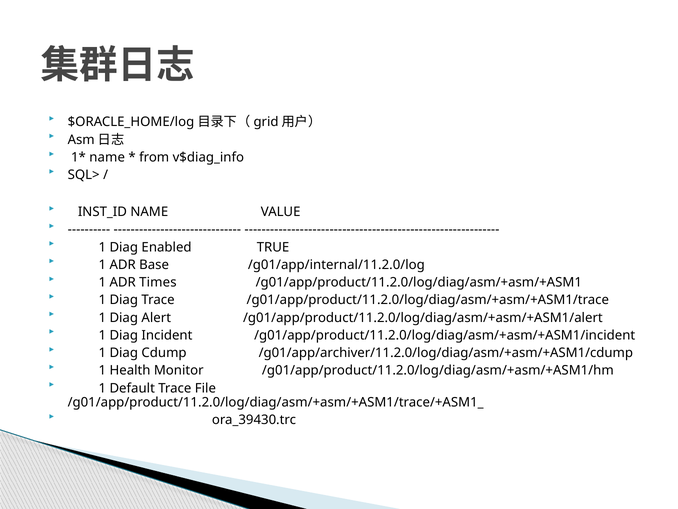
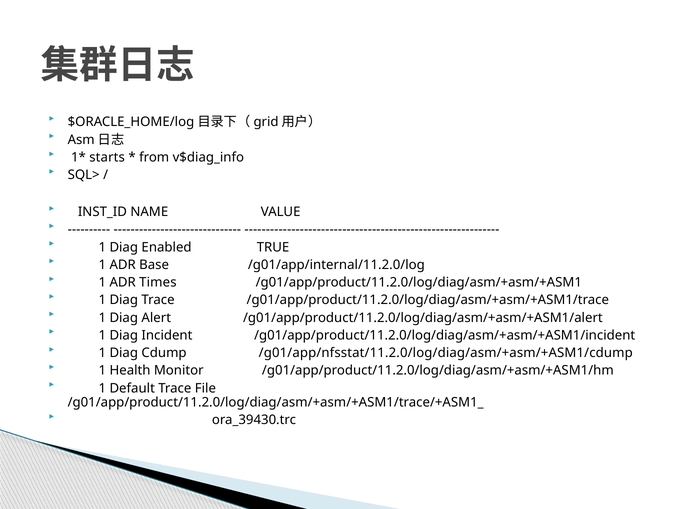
name: name -> starts (107, 157)
/g01/app/archiver/11.2.0/log/diag/asm/+asm/+ASM1/cdump: /g01/app/archiver/11.2.0/log/diag/asm/+asm/+ASM1/cdump -> /g01/app/nfsstat/11.2.0/log/diag/asm/+asm/+ASM1/cdump (446, 353)
